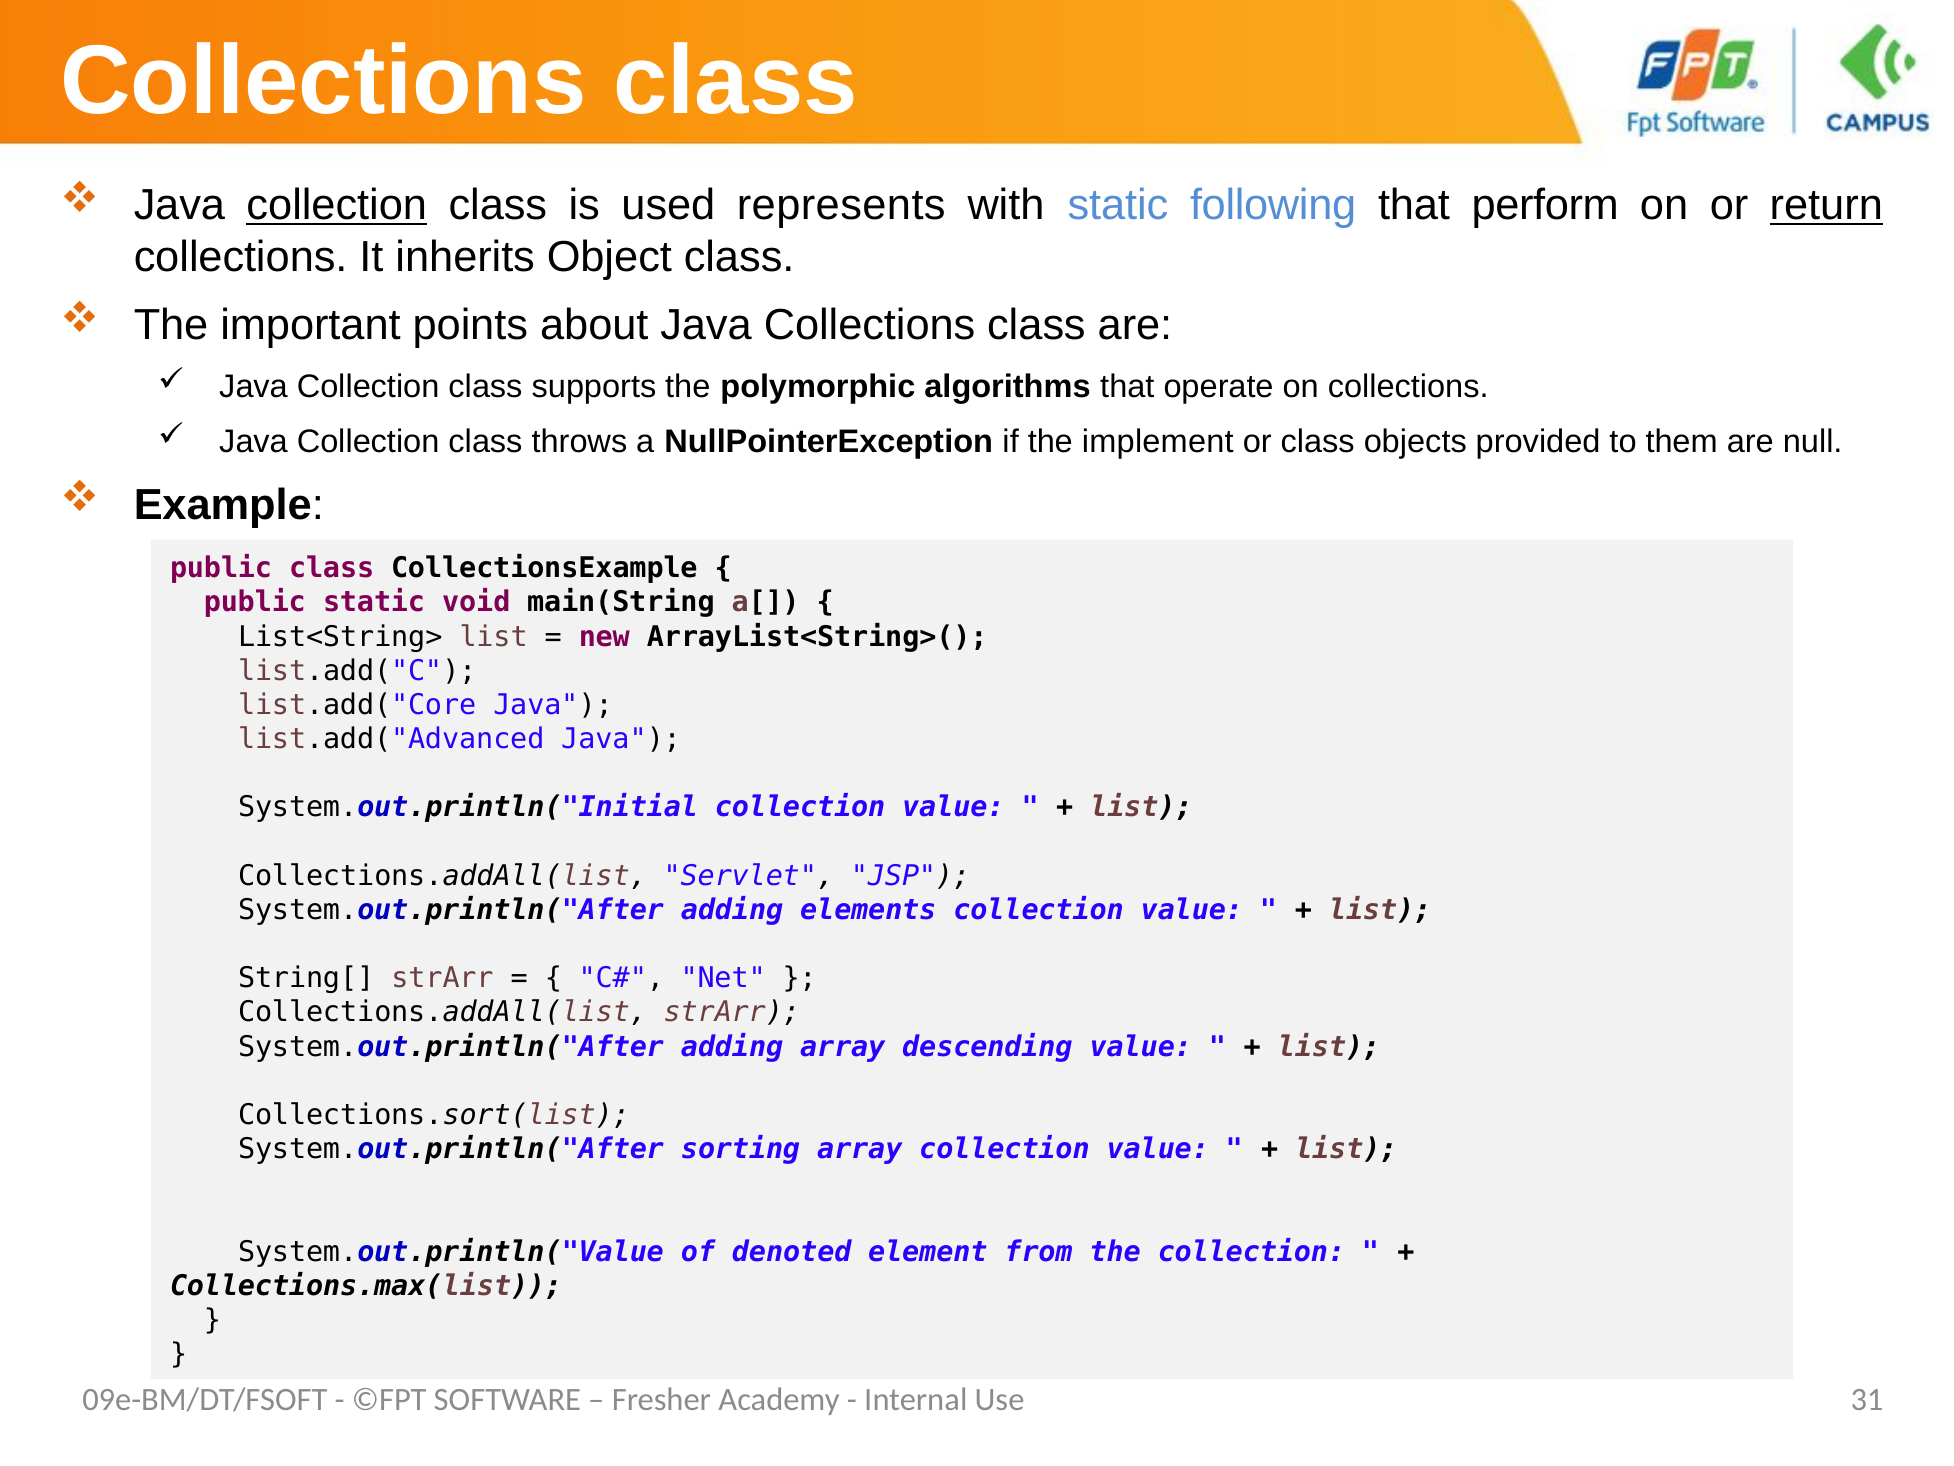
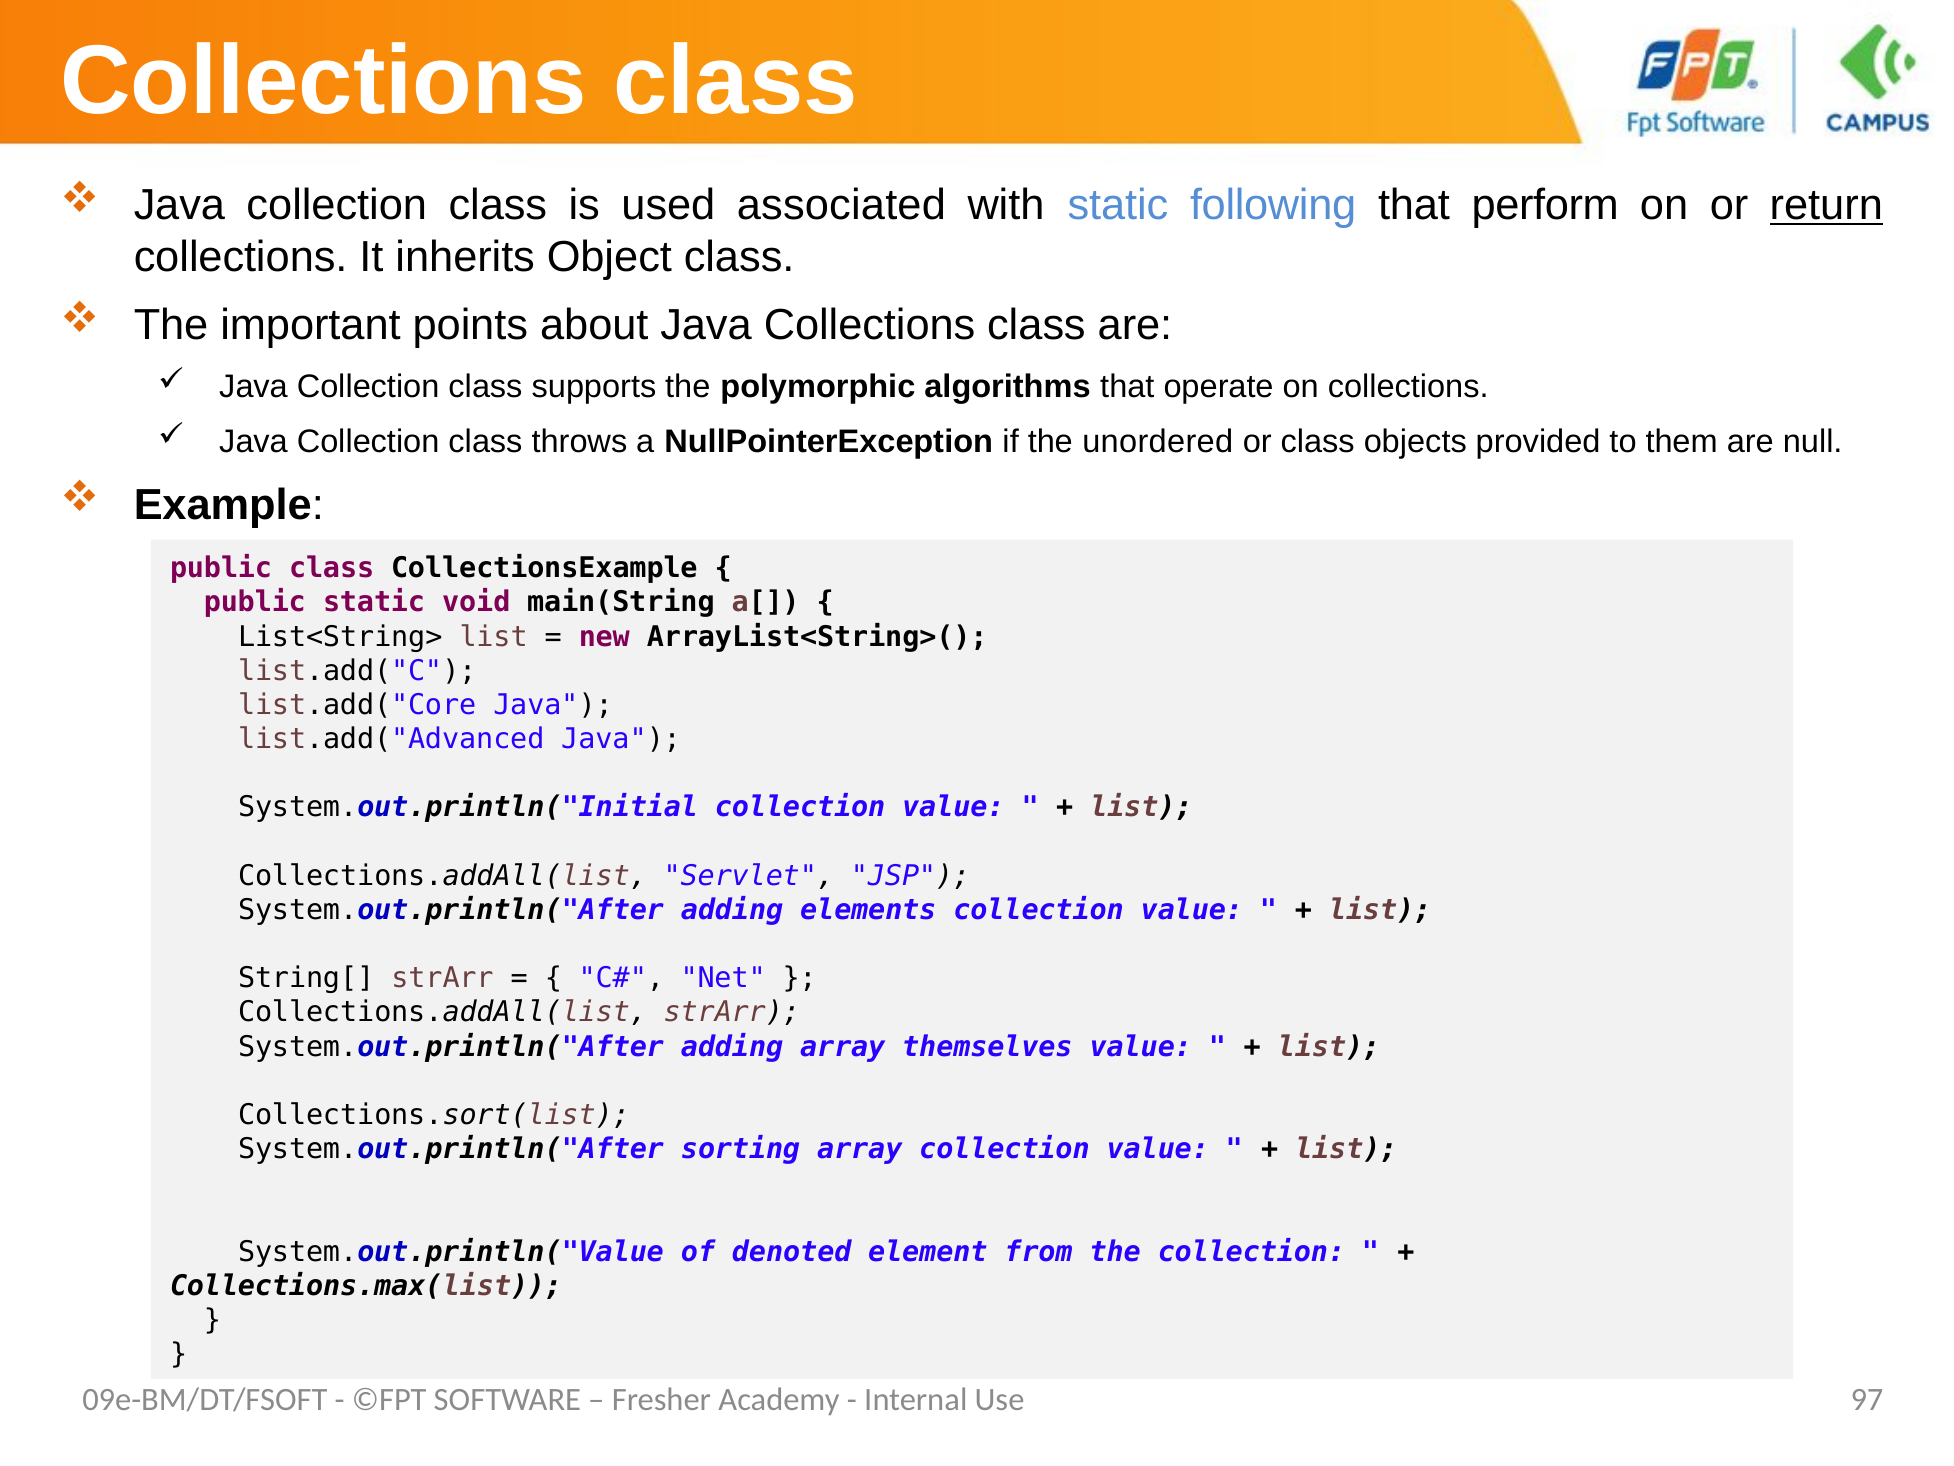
collection underline: present -> none (337, 205)
represents: represents -> associated (841, 205)
implement: implement -> unordered (1158, 442)
descending: descending -> themselves (987, 1046)
31: 31 -> 97 (1867, 1399)
